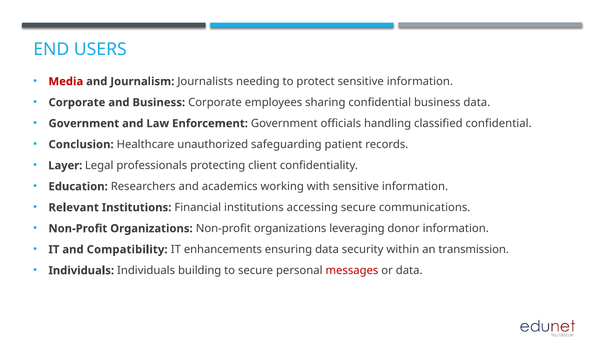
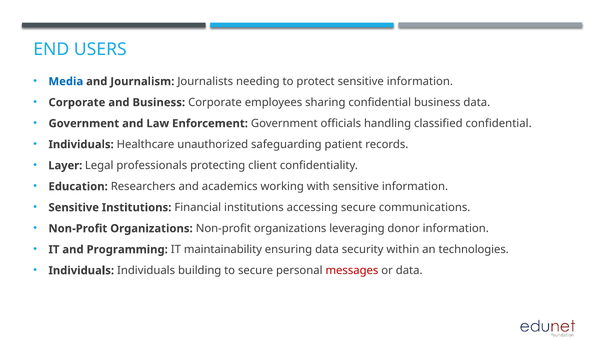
Media colour: red -> blue (66, 81)
Conclusion: Conclusion -> Individuals (81, 144)
Relevant: Relevant -> Sensitive (74, 207)
Compatibility: Compatibility -> Programming (127, 249)
enhancements: enhancements -> maintainability (223, 249)
transmission: transmission -> technologies (474, 249)
